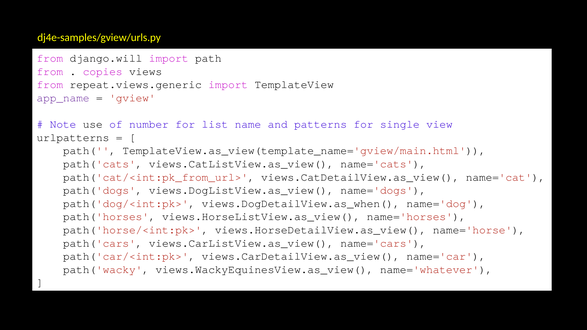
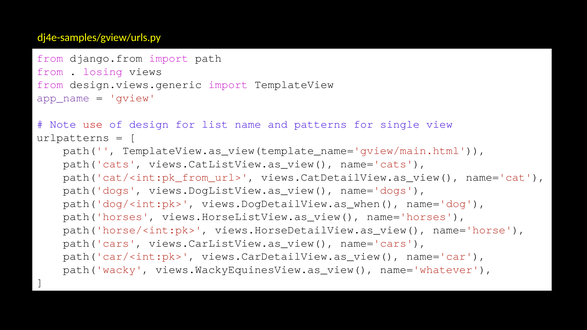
django.will: django.will -> django.from (106, 58)
copies: copies -> losing (103, 72)
repeat.views.generic: repeat.views.generic -> design.views.generic (136, 85)
use colour: black -> red (93, 124)
number: number -> design (149, 124)
